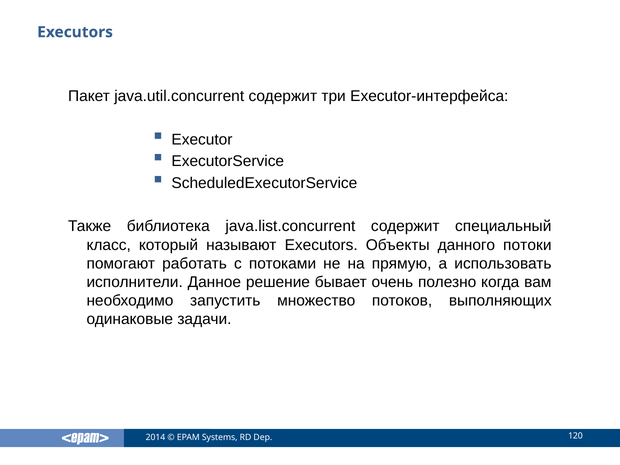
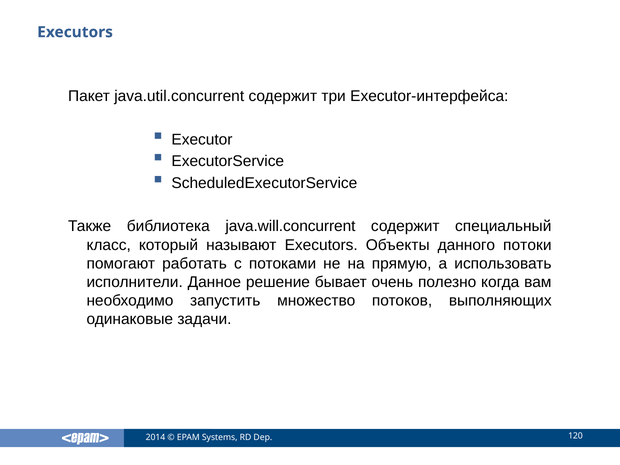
java.list.concurrent: java.list.concurrent -> java.will.concurrent (290, 226)
